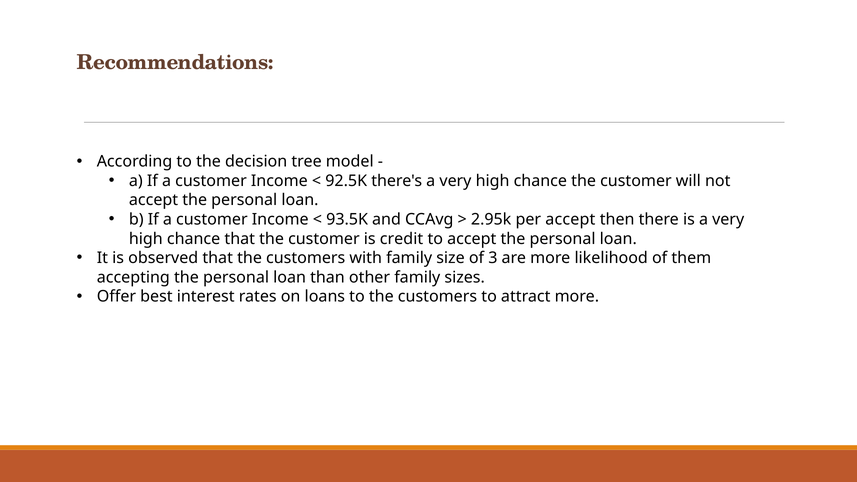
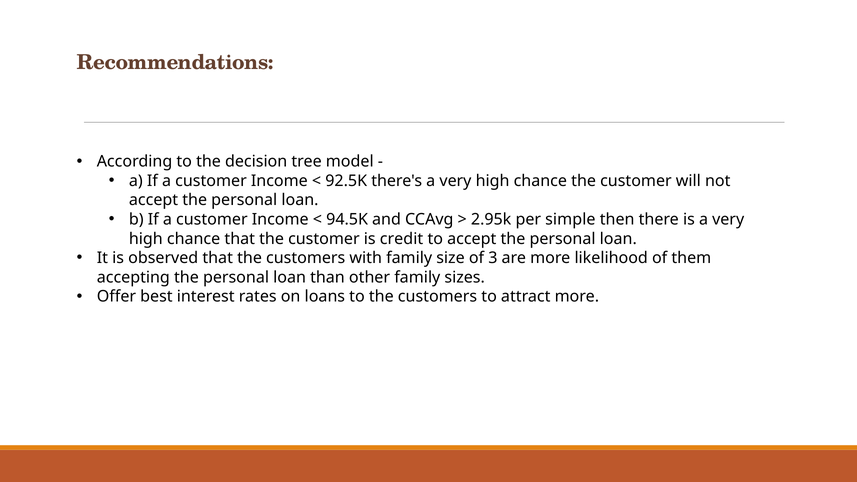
93.5K: 93.5K -> 94.5K (347, 219)
per accept: accept -> simple (570, 219)
